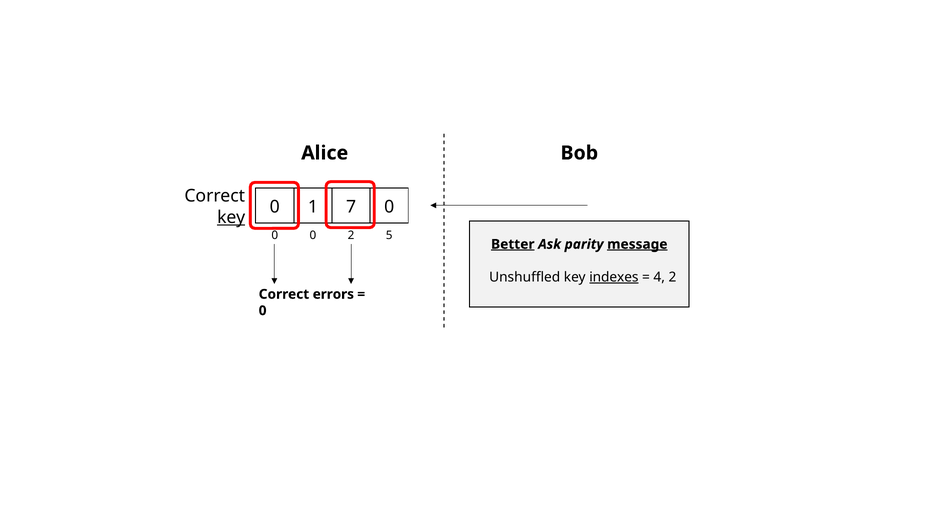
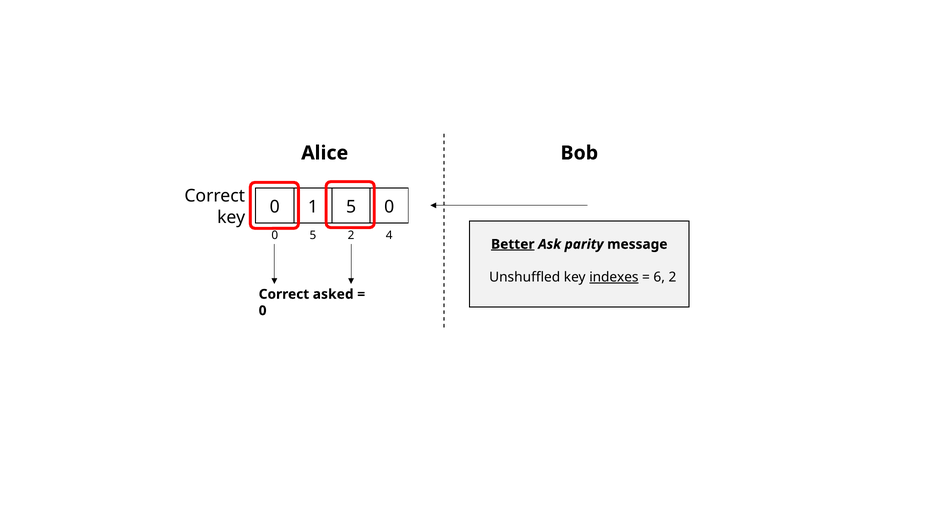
1 7: 7 -> 5 (351, 207)
key underline: present -> none (231, 217)
0: 0 -> 5 (313, 235)
5: 5 -> 4 (389, 235)
message underline: present -> none (637, 244)
4: 4 -> 6 (659, 277)
errors: errors -> asked (333, 294)
